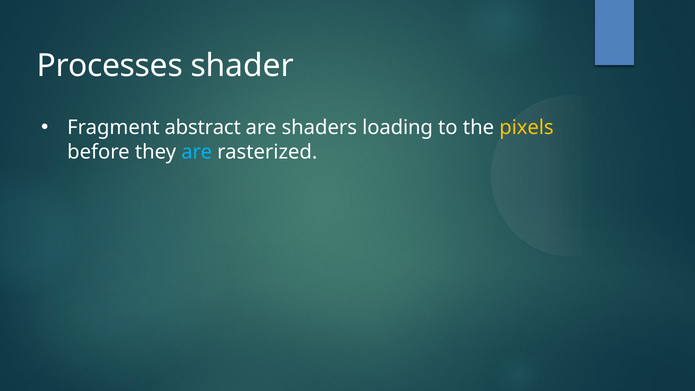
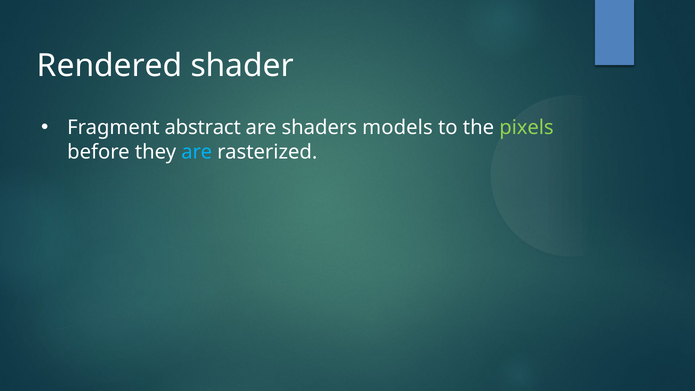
Processes: Processes -> Rendered (110, 66)
loading: loading -> models (397, 128)
pixels colour: yellow -> light green (526, 128)
